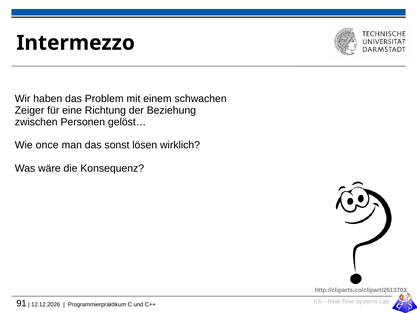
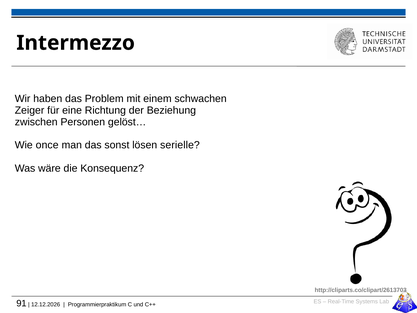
wirklich: wirklich -> serielle (180, 145)
